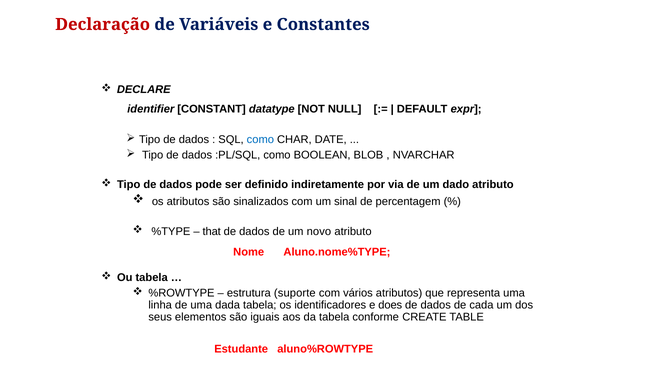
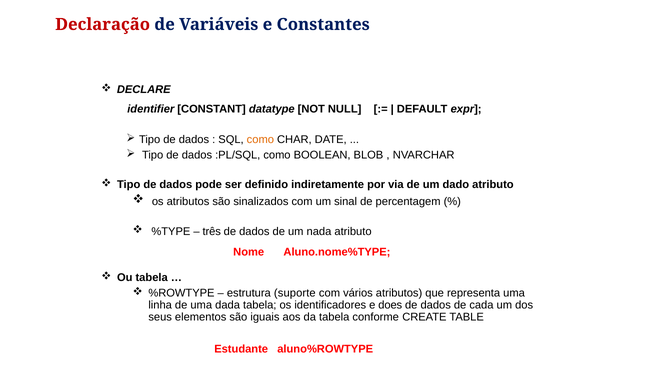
como colour: blue -> orange (260, 140)
that: that -> três (212, 231)
novo: novo -> nada (319, 231)
